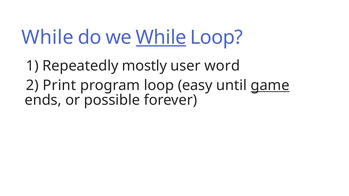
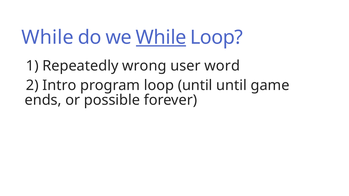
mostly: mostly -> wrong (144, 66)
Print: Print -> Intro (59, 86)
loop easy: easy -> until (195, 86)
game underline: present -> none (270, 86)
